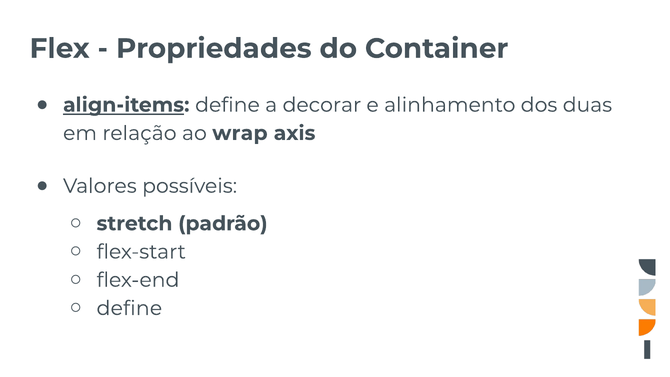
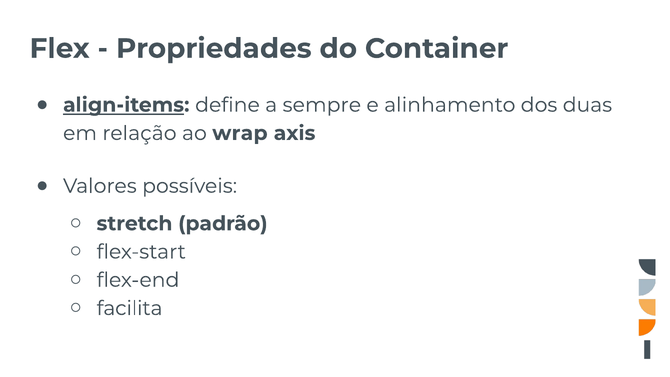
decorar: decorar -> sempre (322, 105)
define: define -> facilita (130, 308)
